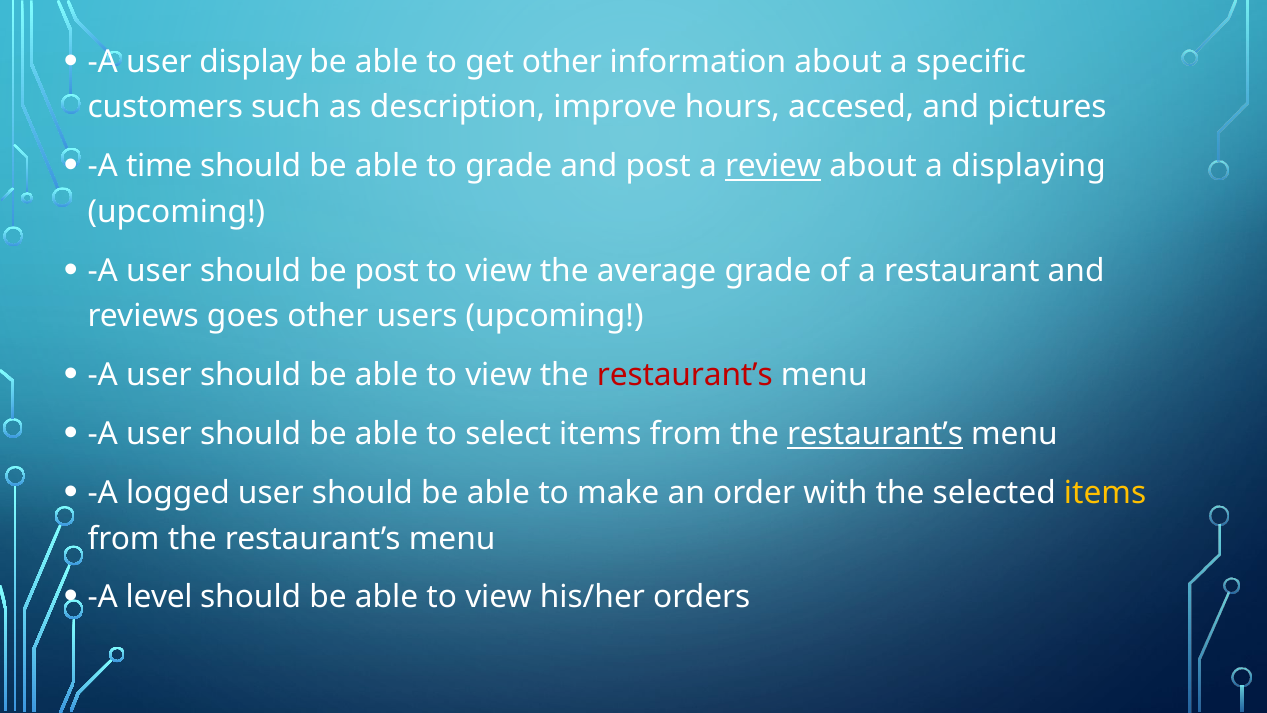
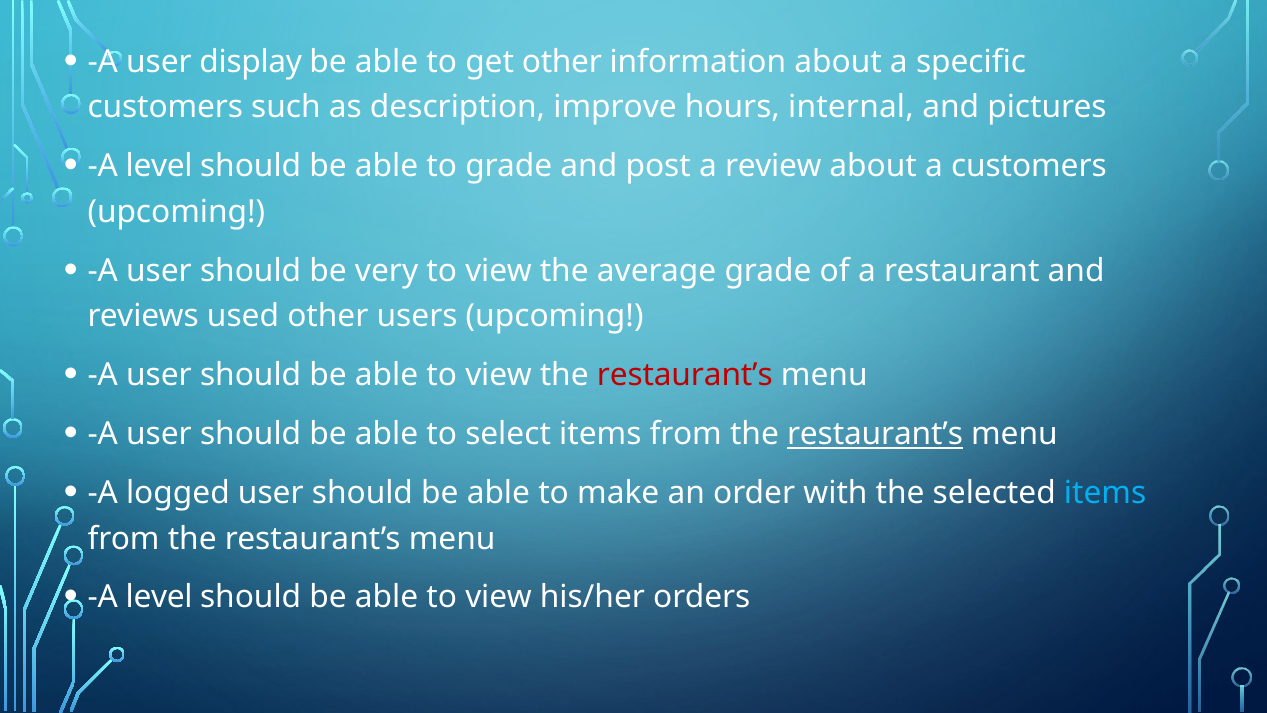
accesed: accesed -> internal (851, 107)
time: time -> level (159, 166)
review underline: present -> none (773, 166)
a displaying: displaying -> customers (1029, 166)
be post: post -> very (387, 271)
goes: goes -> used (243, 316)
items colour: yellow -> light blue (1105, 493)
